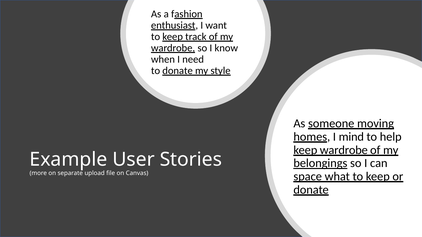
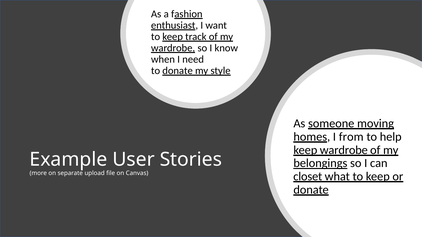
mind: mind -> from (351, 137)
space: space -> closet (308, 177)
